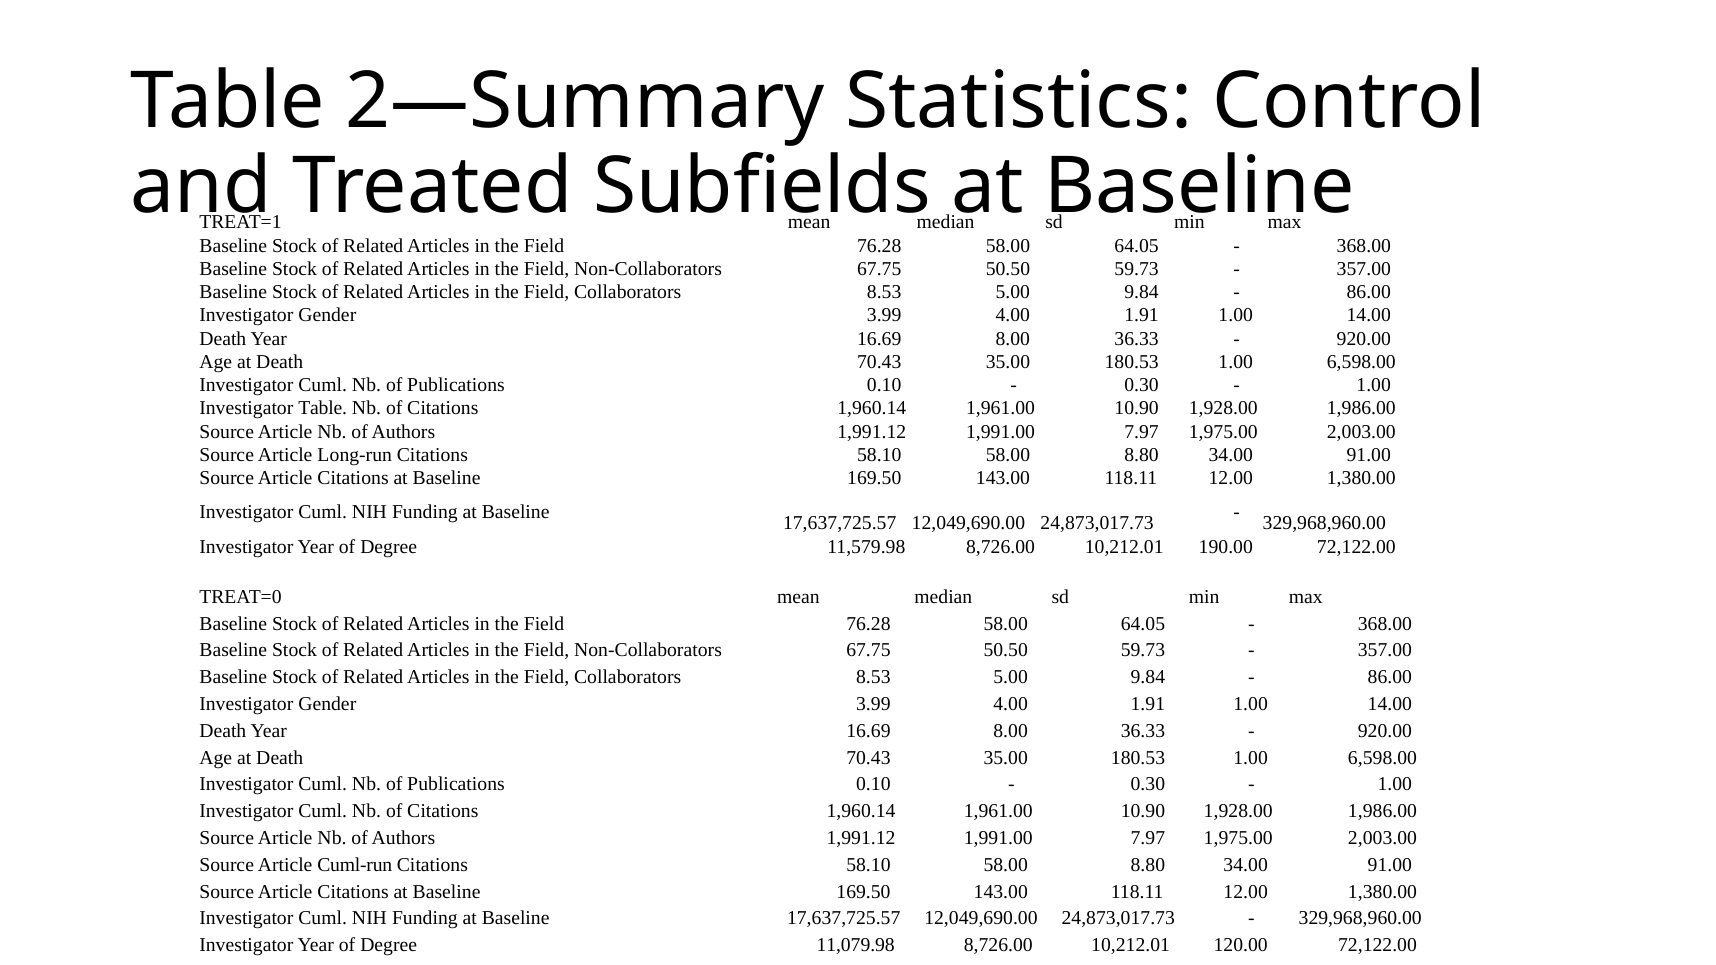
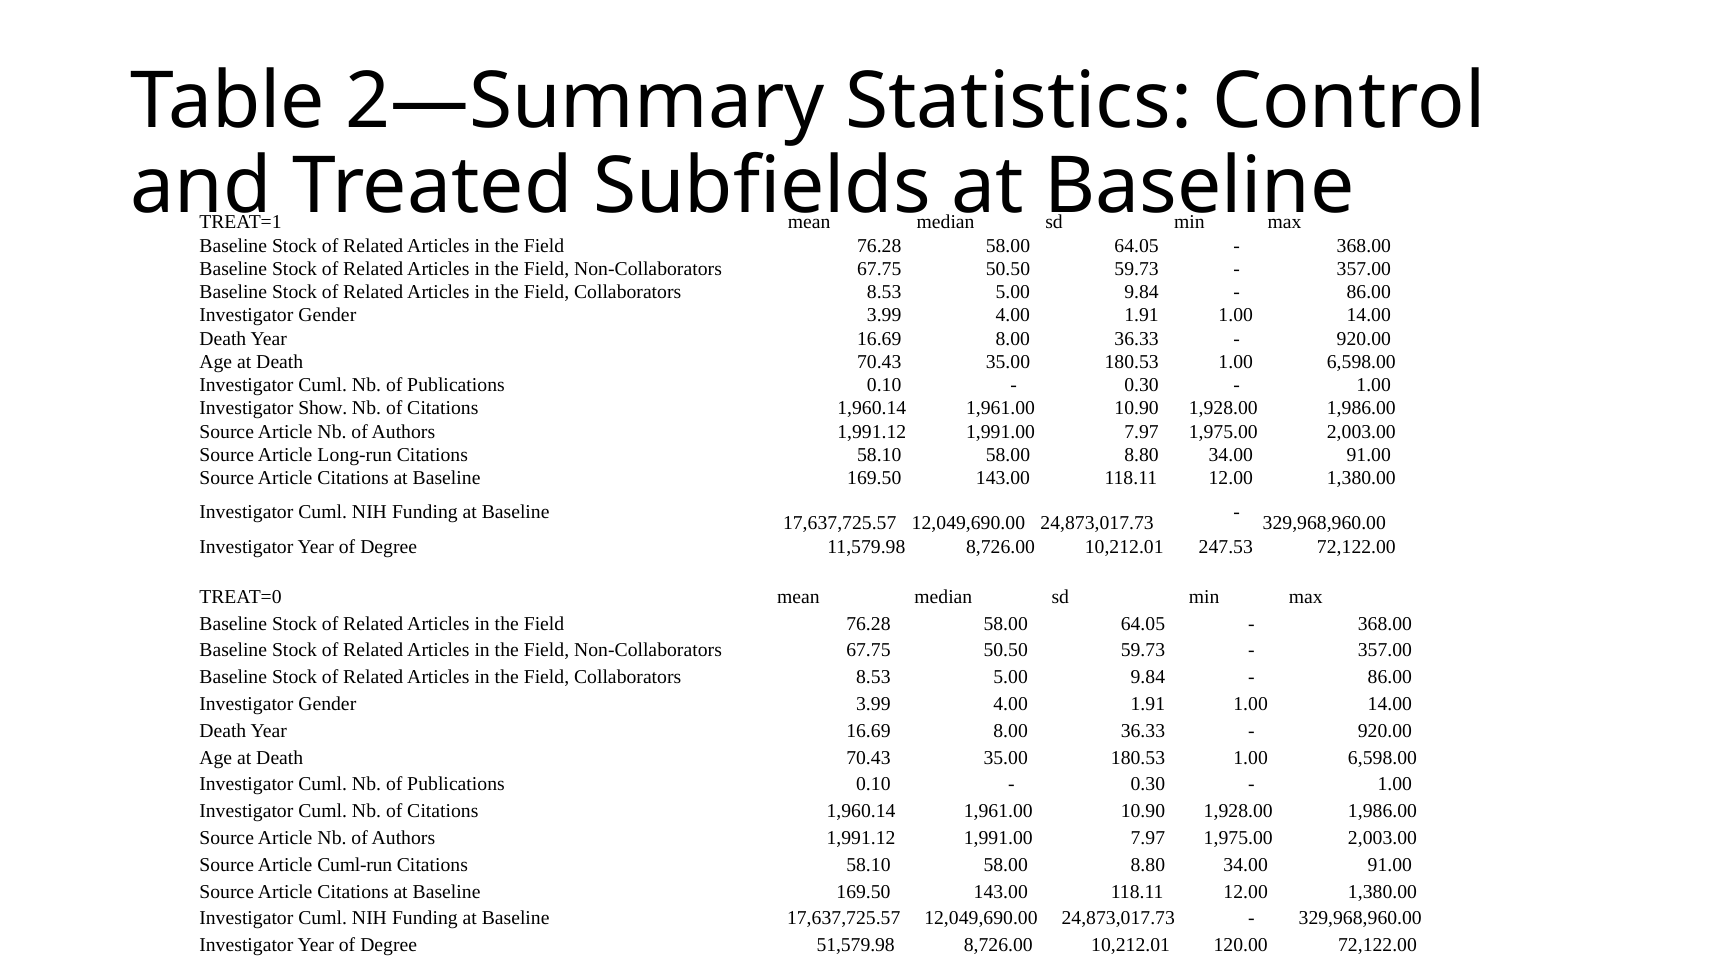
Investigator Table: Table -> Show (323, 409)
190.00: 190.00 -> 247.53 (1226, 547)
11,079.98: 11,079.98 -> 51,579.98 (856, 945)
